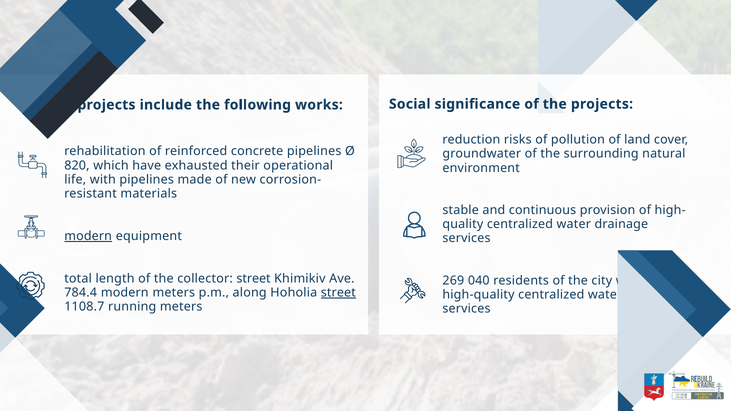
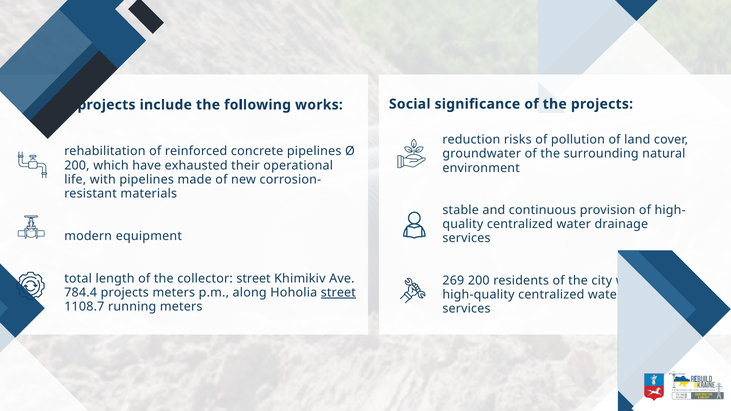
820: 820 -> 200 (77, 165)
modern underline: present -> none (88, 236)
269 040: 040 -> 200 (479, 281)
784.4 modern: modern -> projects (125, 293)
